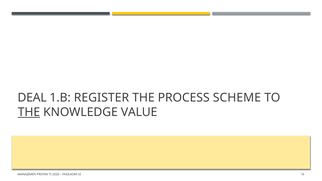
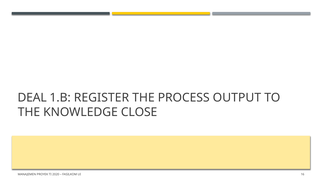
SCHEME: SCHEME -> OUTPUT (237, 98)
THE underline: present -> none (29, 112)
VALUE: VALUE -> CLOSE (139, 112)
